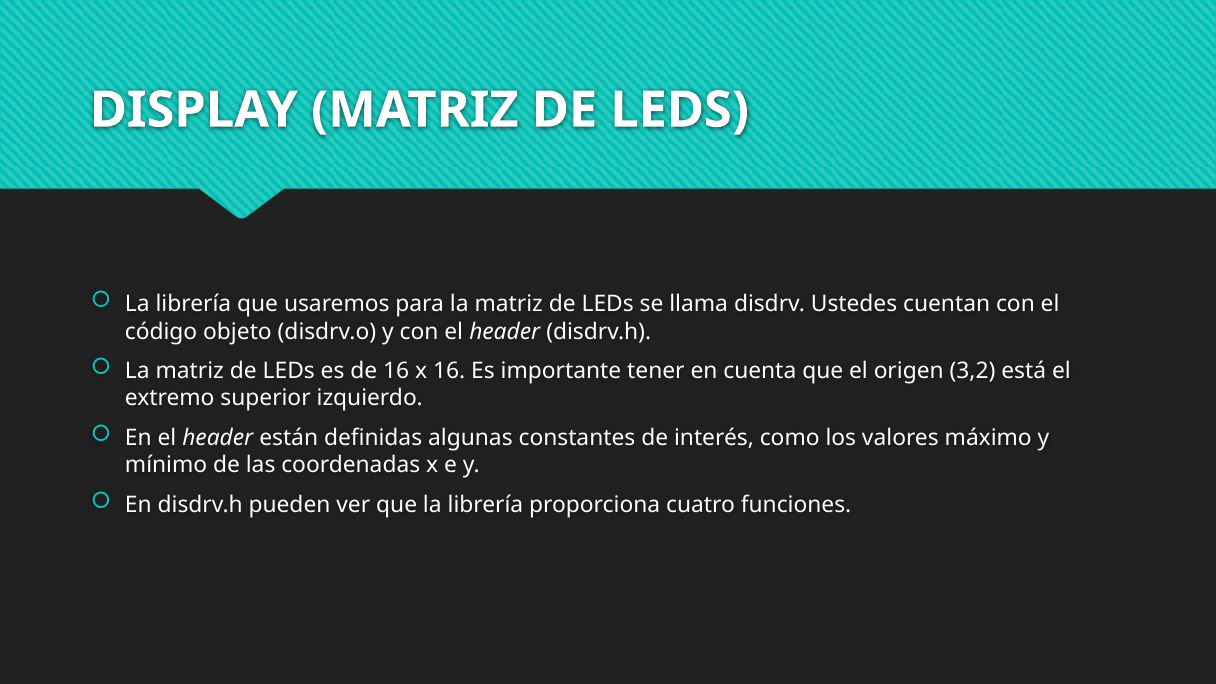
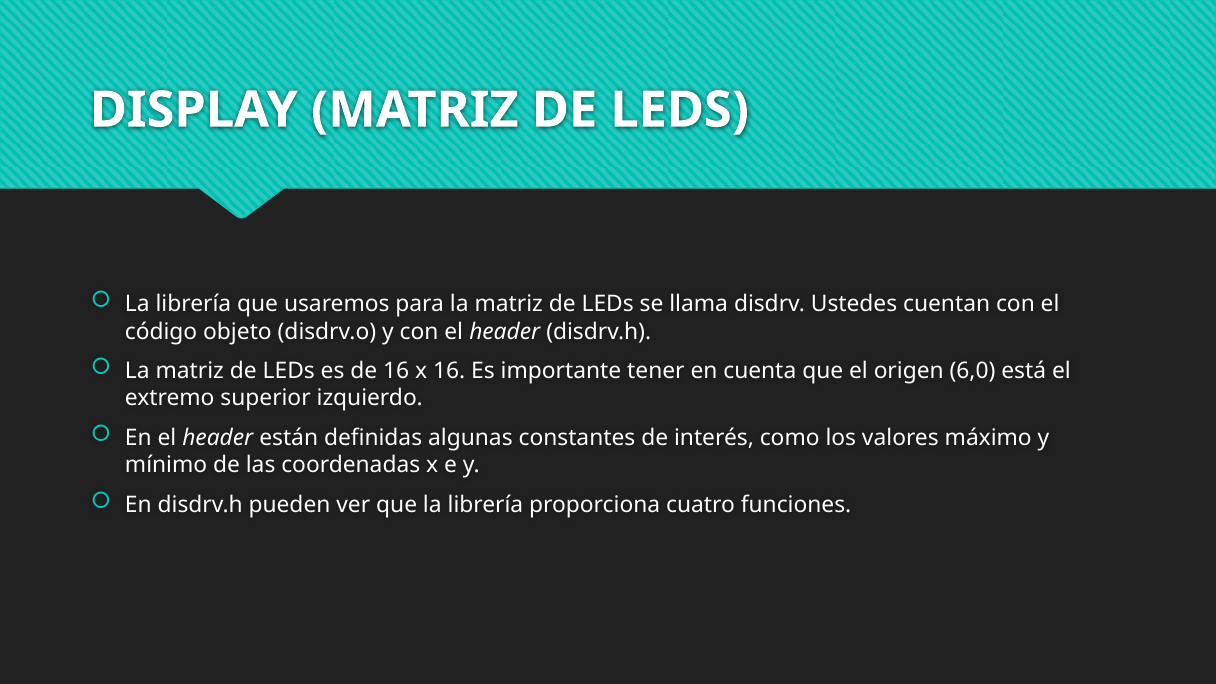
3,2: 3,2 -> 6,0 (973, 371)
